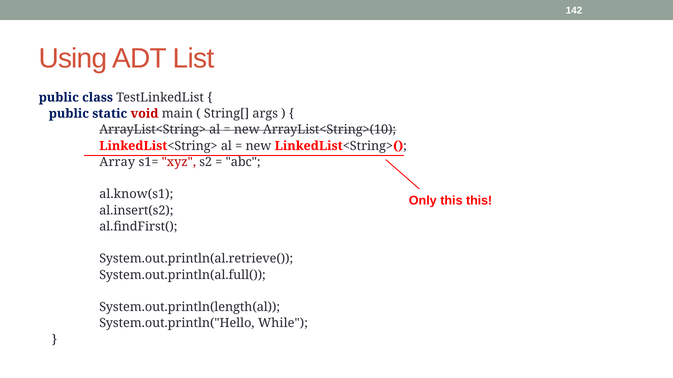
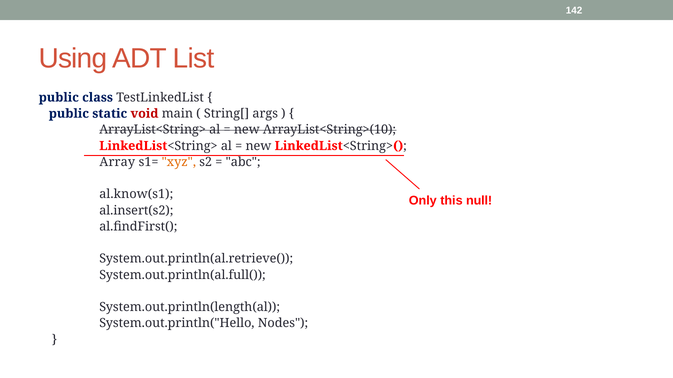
xyz colour: red -> orange (179, 162)
this this: this -> null (479, 201)
While: While -> Nodes (283, 324)
